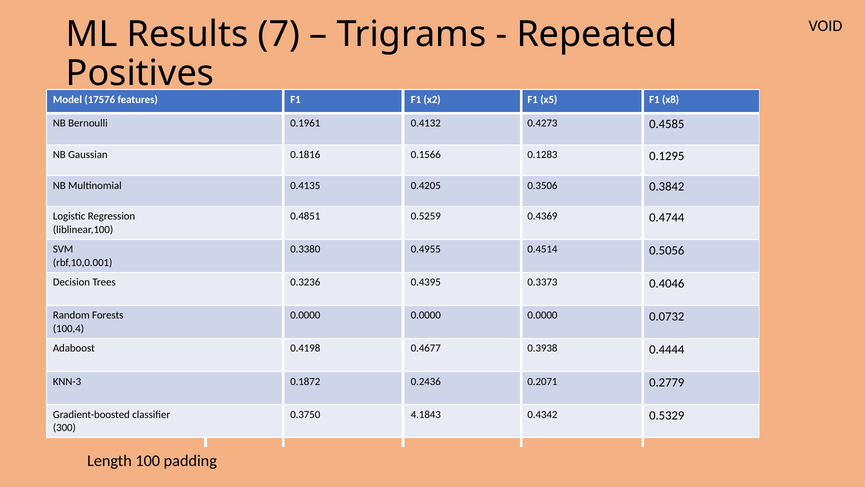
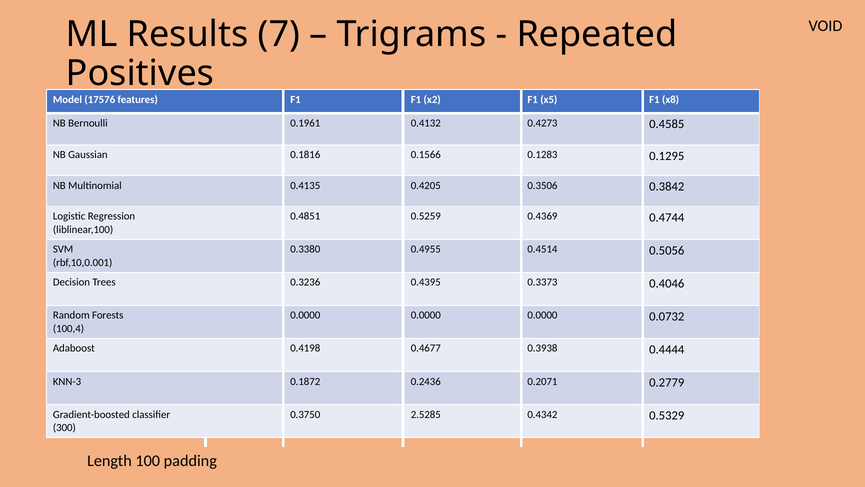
4.1843: 4.1843 -> 2.5285 (426, 414)
